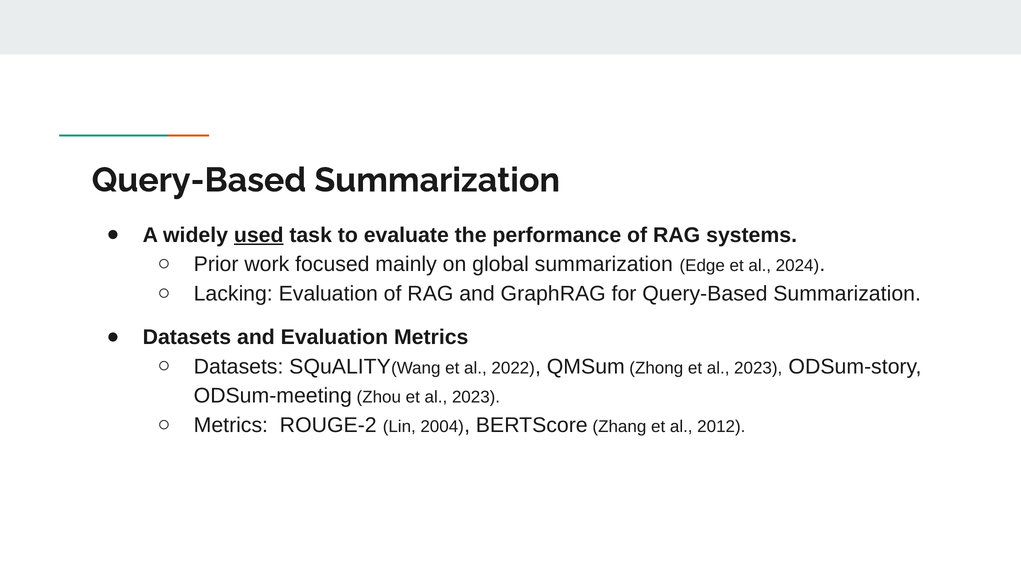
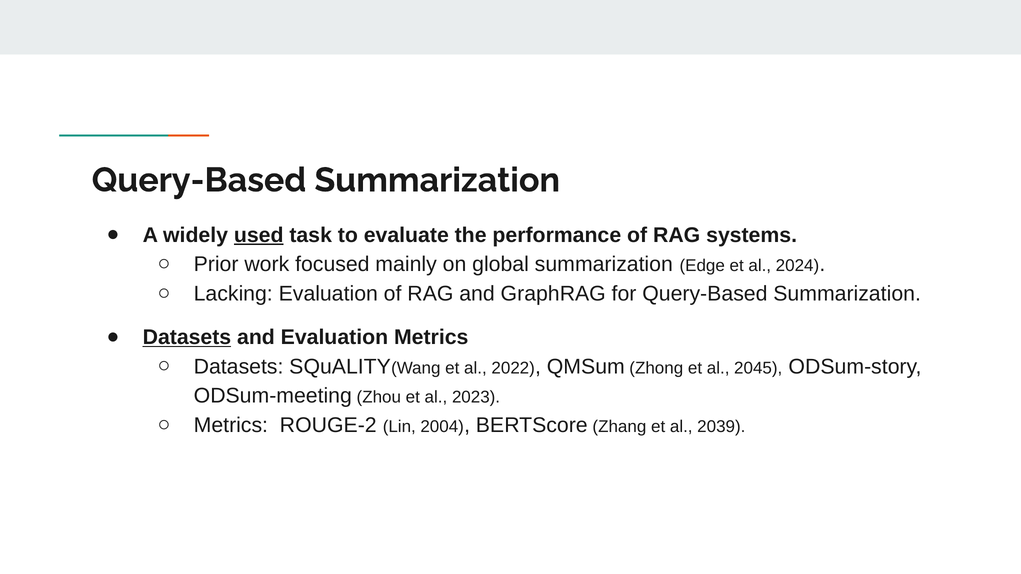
Datasets underline: none -> present (187, 338)
Zhong et al 2023: 2023 -> 2045 (758, 368)
2012: 2012 -> 2039 (721, 427)
